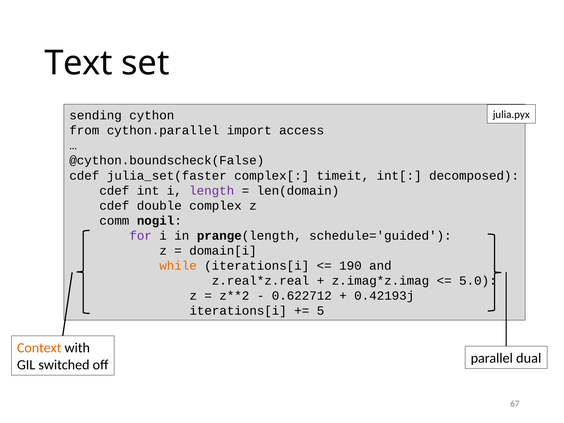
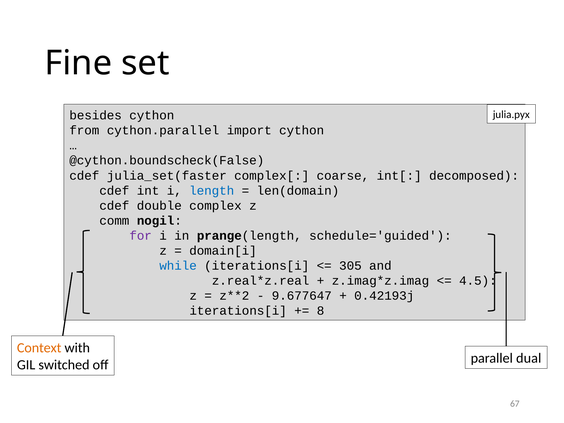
Text: Text -> Fine (78, 63)
sending: sending -> besides (96, 115)
import access: access -> cython (302, 130)
timeit: timeit -> coarse (343, 176)
length colour: purple -> blue (212, 191)
while colour: orange -> blue (178, 266)
190: 190 -> 305 (350, 266)
5.0: 5.0 -> 4.5 (478, 281)
0.622712: 0.622712 -> 9.677647 (302, 296)
5: 5 -> 8 (321, 311)
